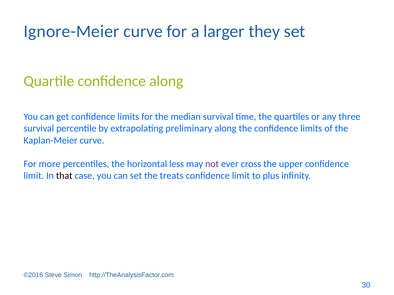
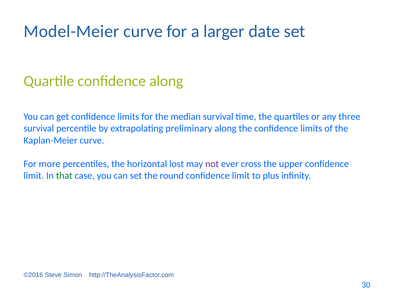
Ignore-Meier: Ignore-Meier -> Model-Meier (71, 31)
they: they -> date (264, 31)
less: less -> lost (177, 164)
that colour: black -> green (64, 176)
treats: treats -> round (172, 176)
